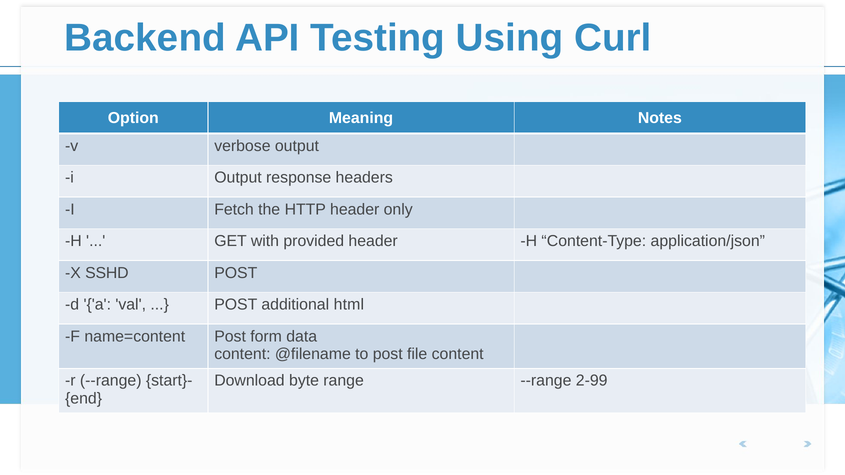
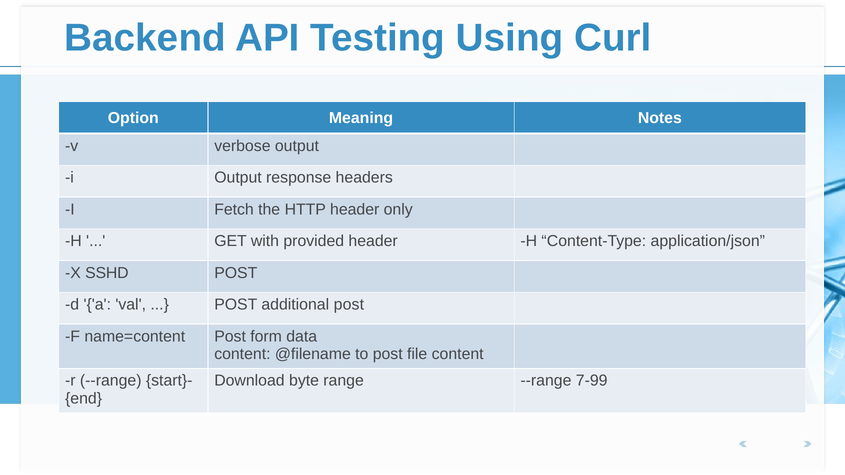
additional html: html -> post (349, 305)
2-99: 2-99 -> 7-99 (592, 381)
